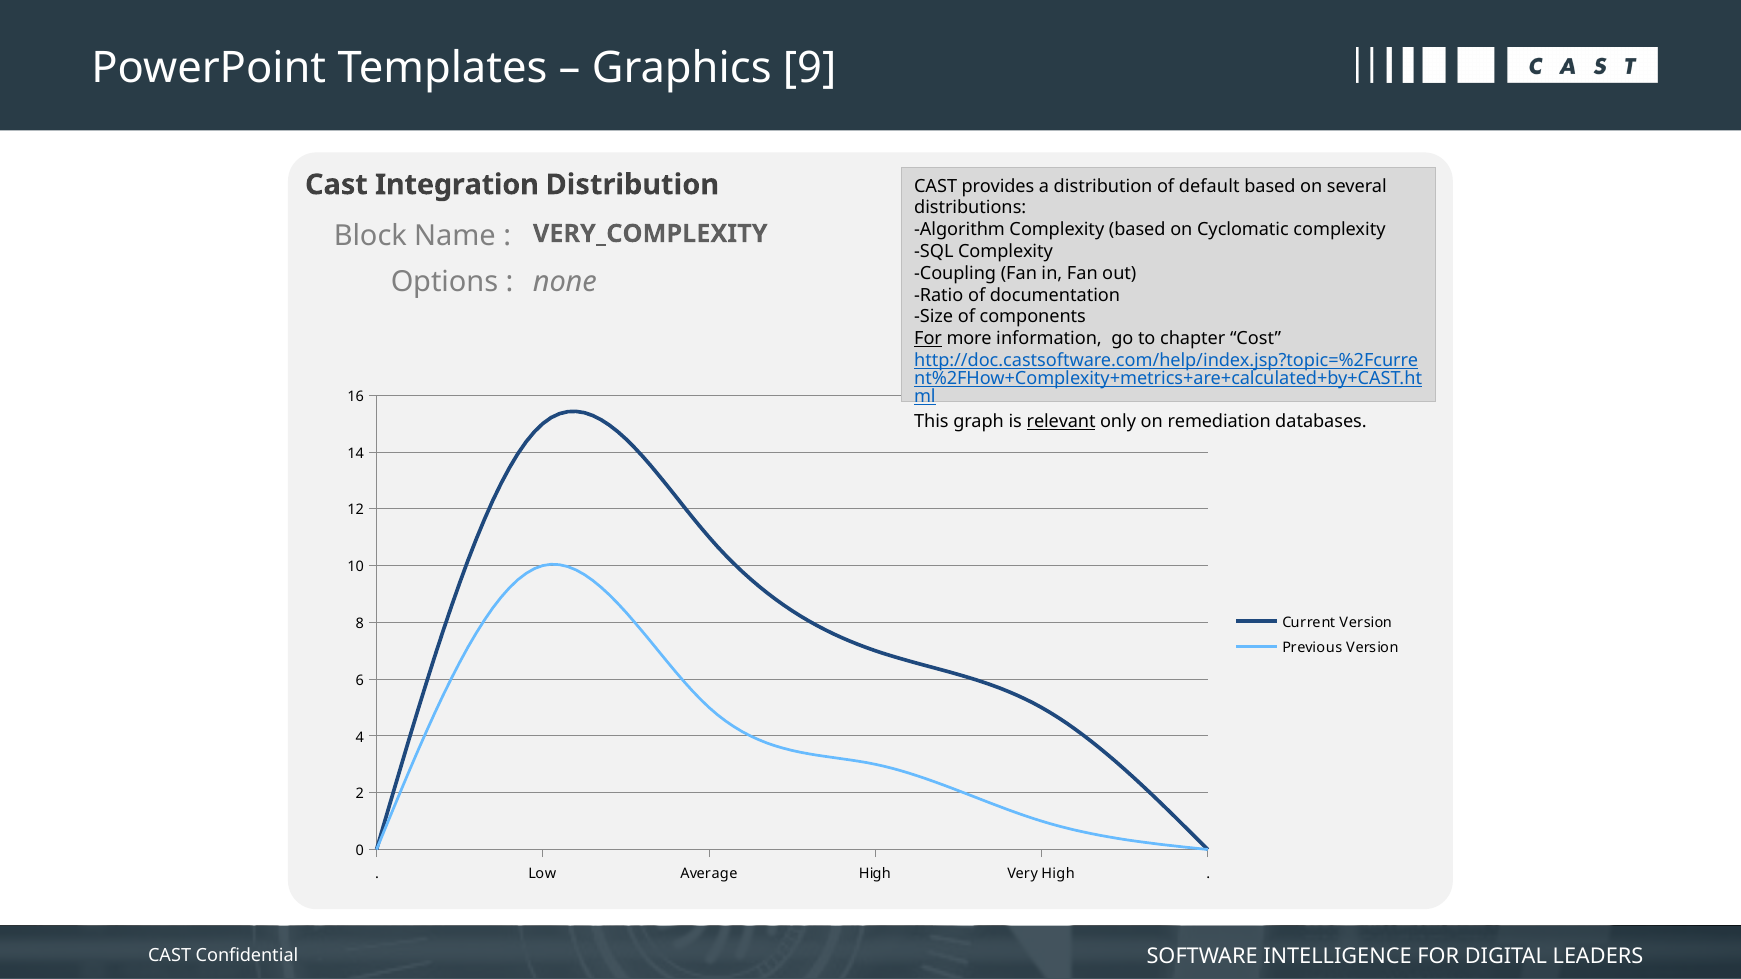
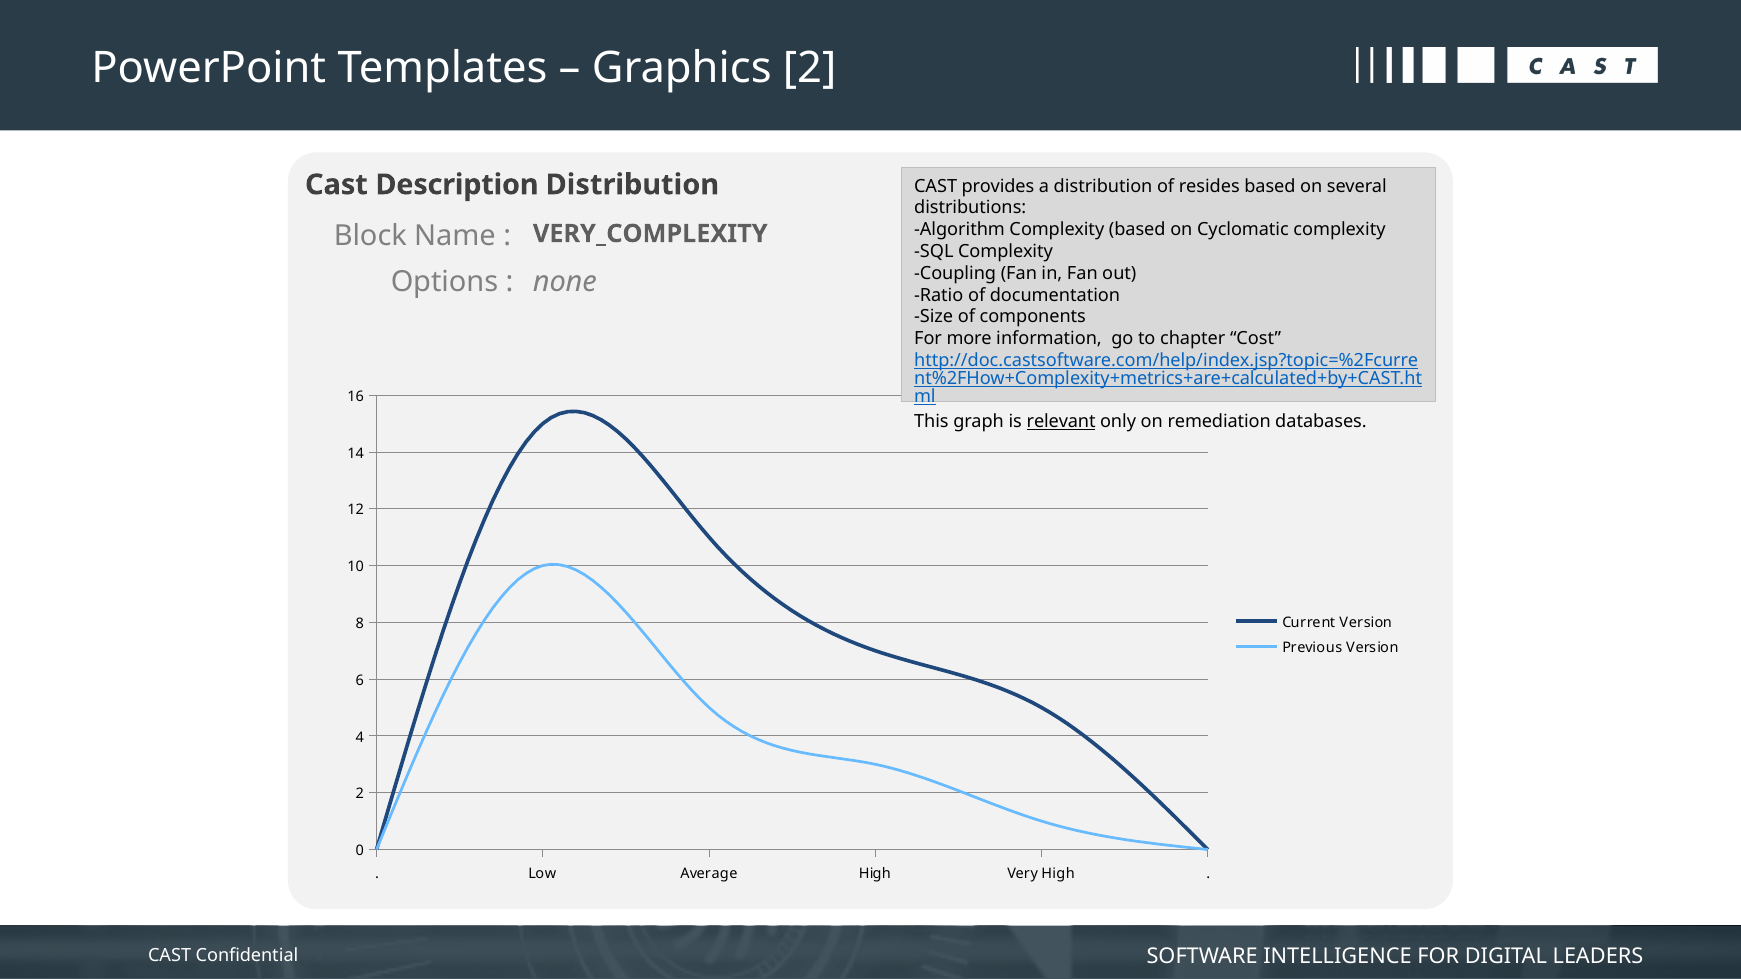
Graphics 9: 9 -> 2 (810, 68)
Integration: Integration -> Description (457, 185)
default: default -> resides (1209, 186)
For underline: present -> none (928, 339)
